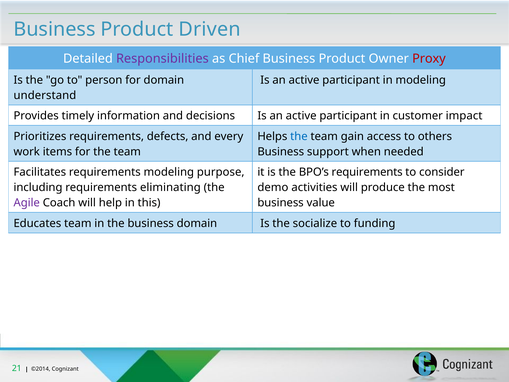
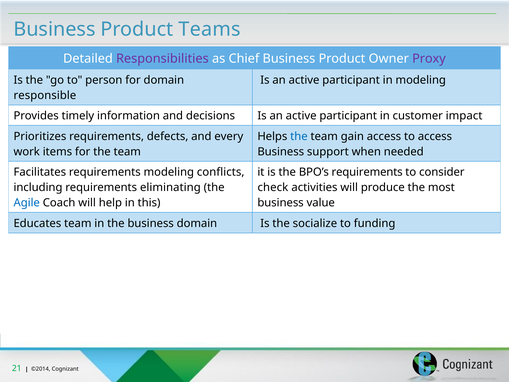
Driven: Driven -> Teams (210, 29)
Proxy colour: red -> purple (429, 59)
understand: understand -> responsible (45, 95)
to others: others -> access (435, 136)
purpose: purpose -> conflicts (221, 172)
demo: demo -> check (273, 187)
Agile colour: purple -> blue (27, 203)
